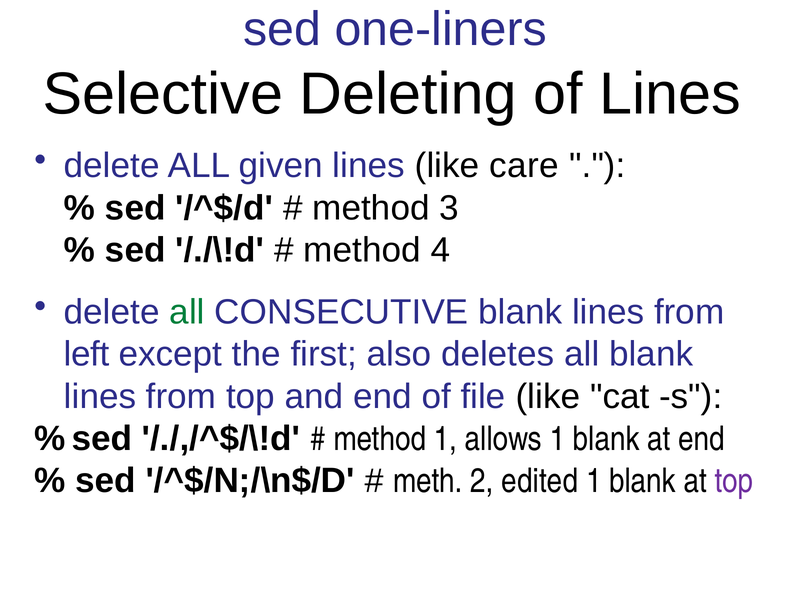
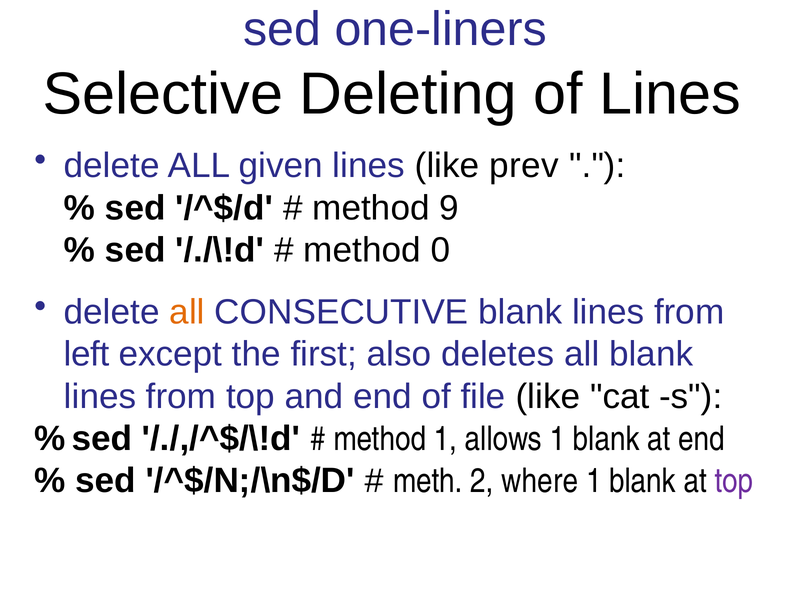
care: care -> prev (524, 166)
3: 3 -> 9 (449, 208)
4: 4 -> 0 (440, 250)
all colour: green -> orange (187, 312)
edited: edited -> where (540, 481)
